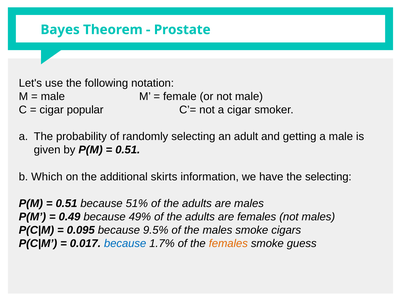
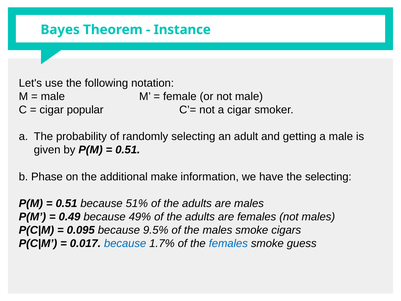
Prostate: Prostate -> Instance (182, 30)
Which: Which -> Phase (47, 177)
skirts: skirts -> make (164, 177)
females colour: orange -> blue (228, 243)
